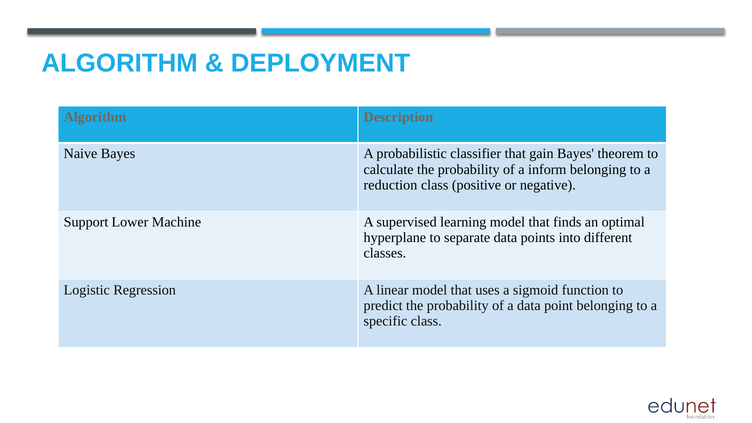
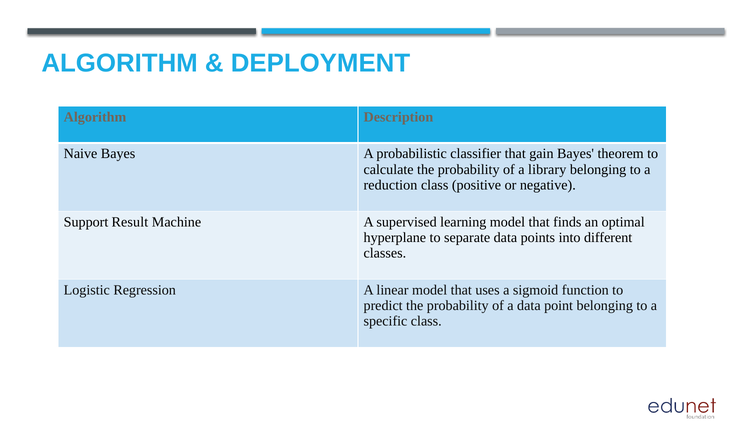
inform: inform -> library (547, 169)
Lower: Lower -> Result (130, 222)
